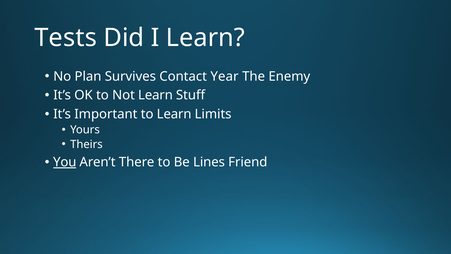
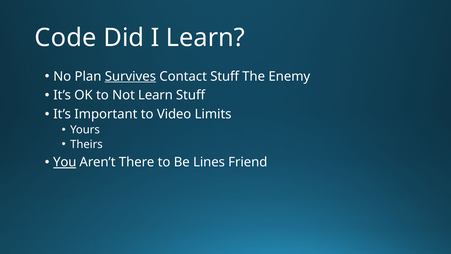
Tests: Tests -> Code (66, 38)
Survives underline: none -> present (130, 76)
Contact Year: Year -> Stuff (225, 76)
to Learn: Learn -> Video (174, 114)
